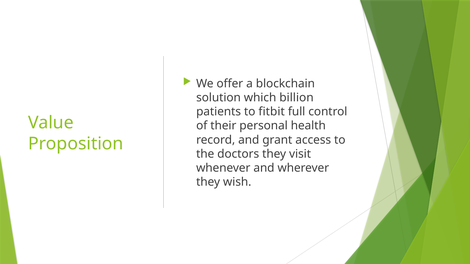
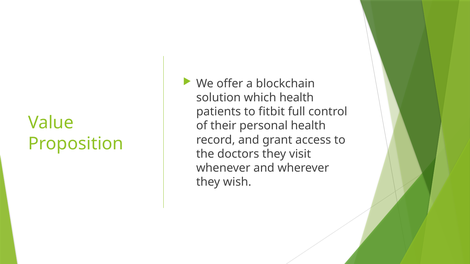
which billion: billion -> health (297, 98)
